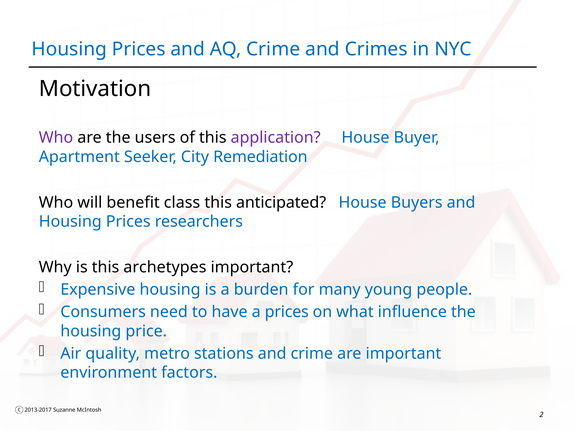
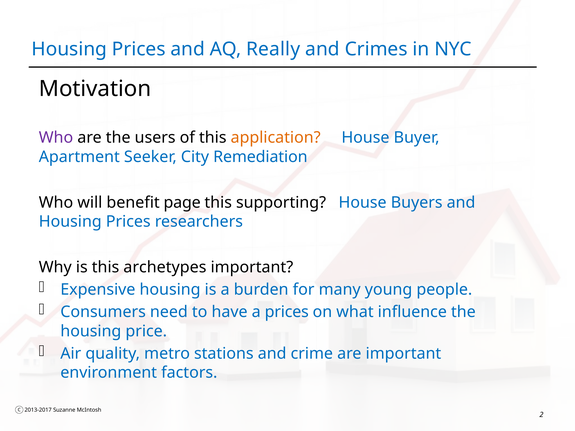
AQ Crime: Crime -> Really (273, 49)
application colour: purple -> orange (276, 138)
class: class -> page (182, 203)
anticipated: anticipated -> supporting (281, 203)
